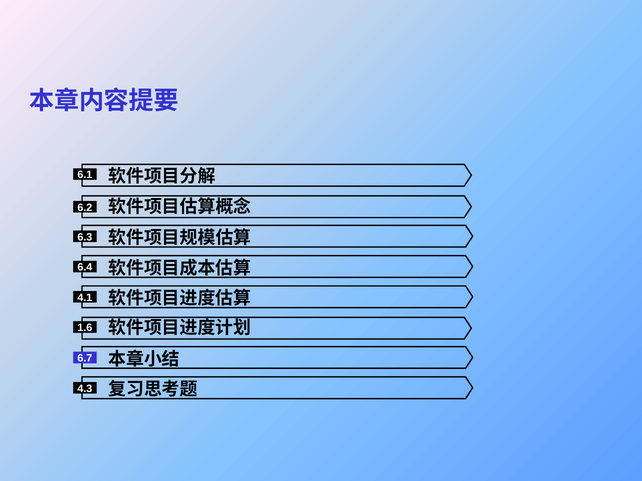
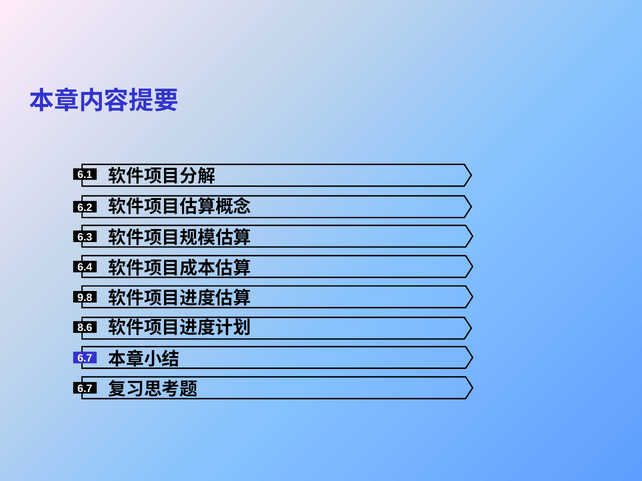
4.1: 4.1 -> 9.8 (85, 298)
1.6: 1.6 -> 8.6 (85, 328)
4.3: 4.3 -> 6.7 (85, 389)
